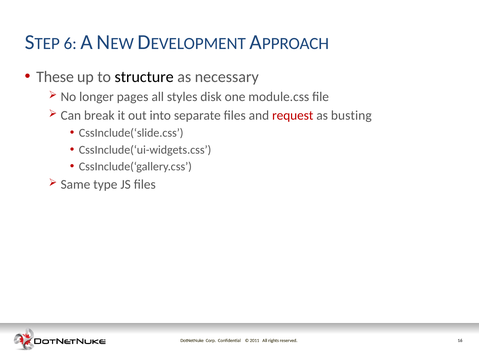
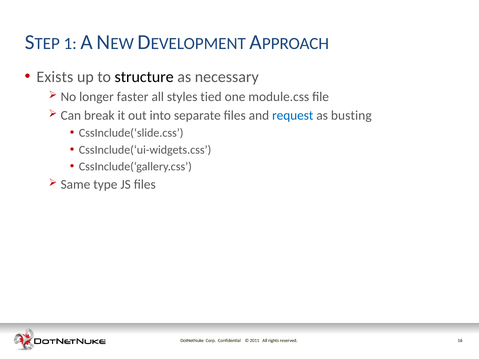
6: 6 -> 1 (70, 44)
These: These -> Exists (55, 77)
pages: pages -> faster (133, 97)
disk: disk -> tied (211, 97)
request colour: red -> blue (293, 116)
